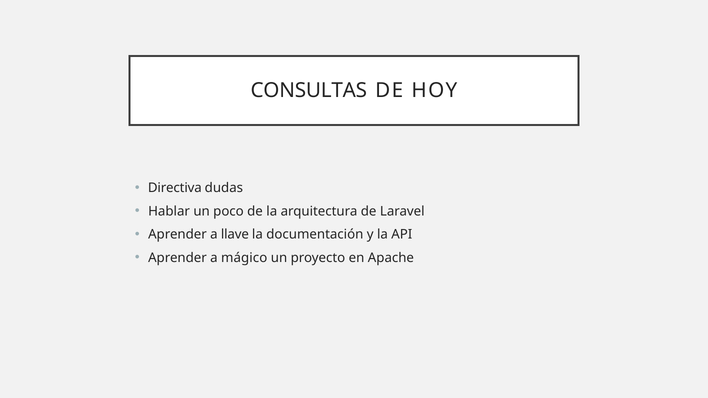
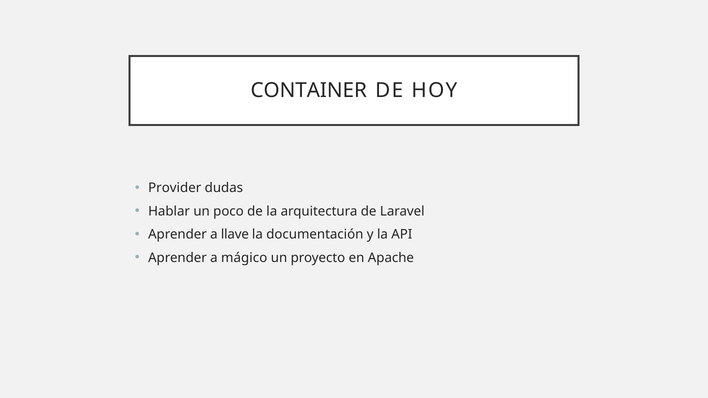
CONSULTAS: CONSULTAS -> CONTAINER (309, 90)
Directiva: Directiva -> Provider (175, 188)
